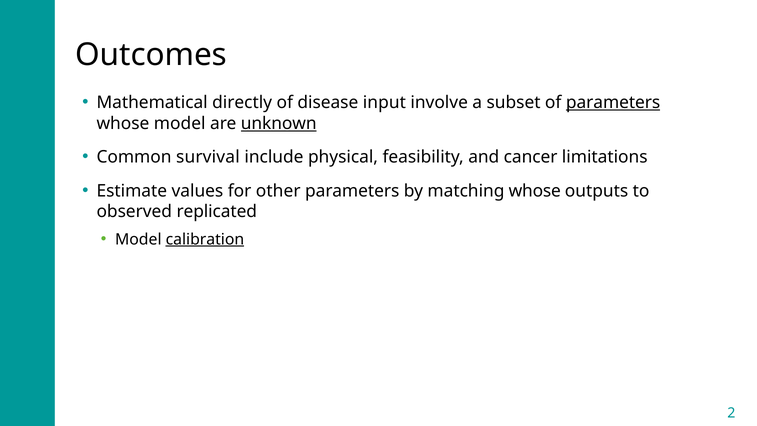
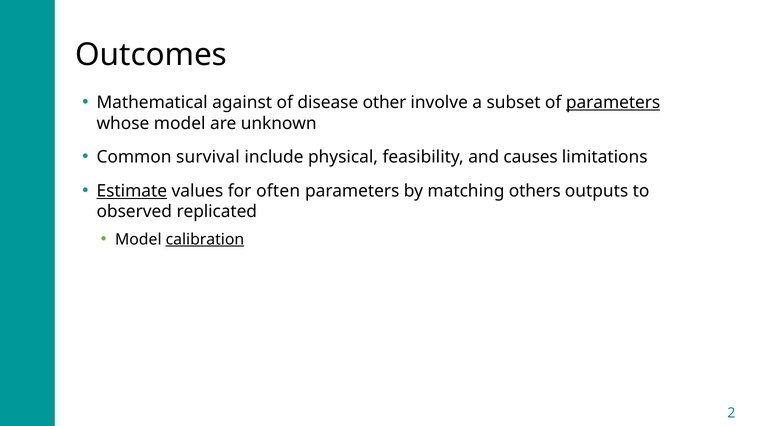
directly: directly -> against (242, 102)
input: input -> other (384, 102)
unknown underline: present -> none (279, 123)
cancer: cancer -> causes (531, 157)
Estimate underline: none -> present (132, 191)
other: other -> often (278, 191)
matching whose: whose -> others (535, 191)
